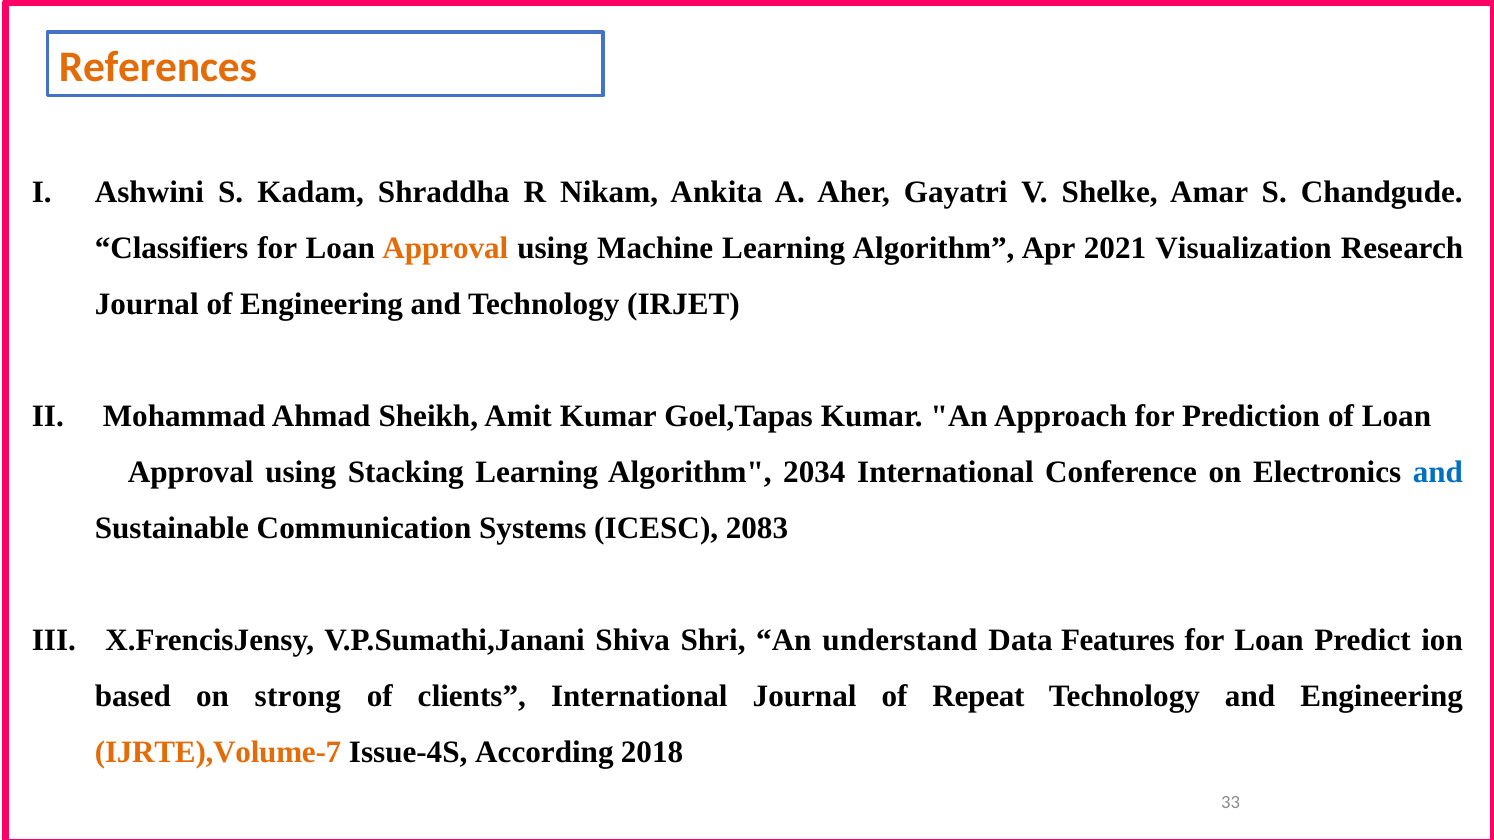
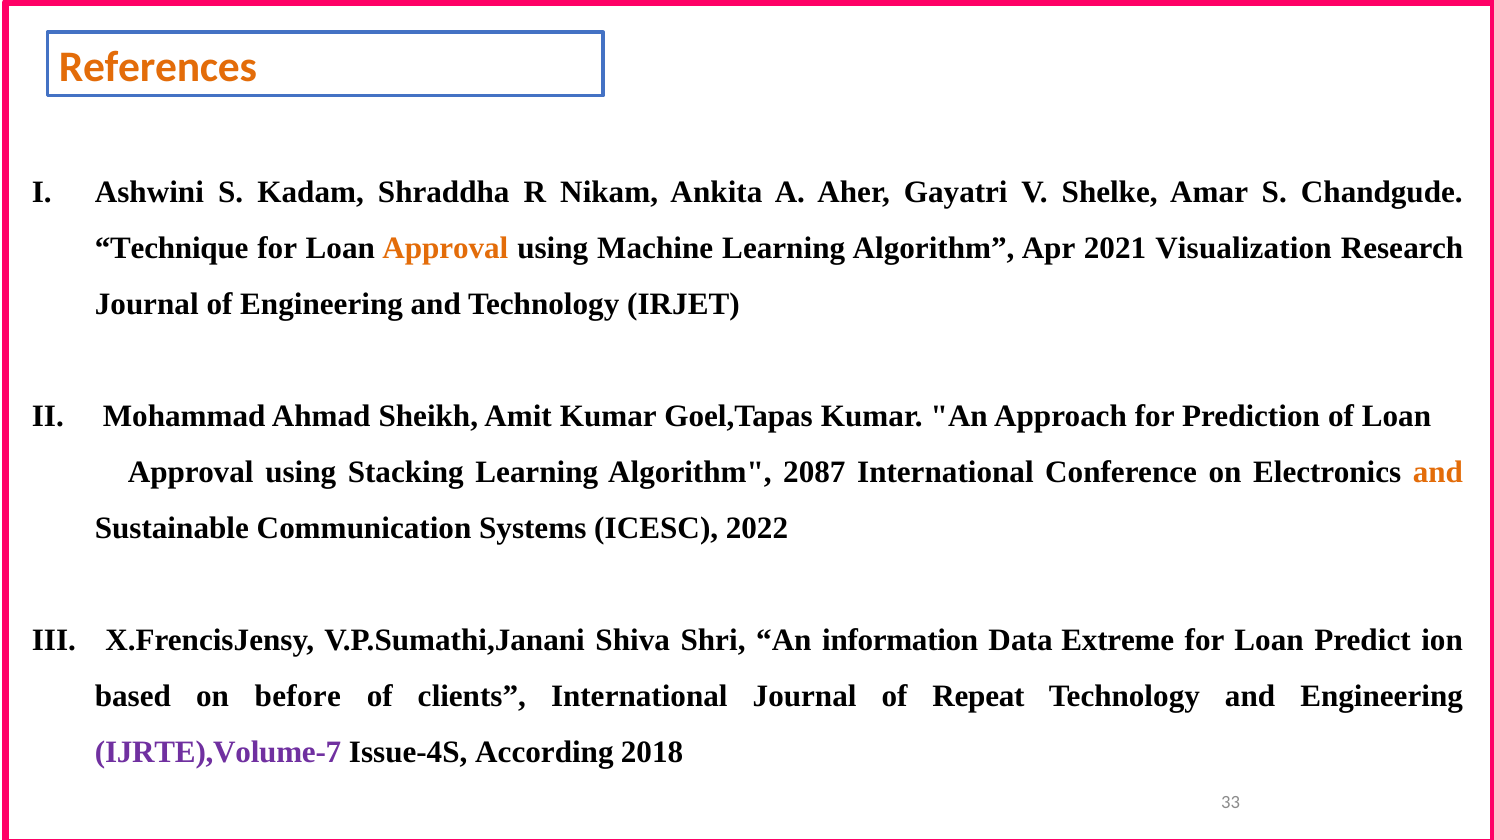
Classifiers: Classifiers -> Technique (172, 248)
2034: 2034 -> 2087 (814, 472)
and colour: blue -> orange (1438, 472)
2083: 2083 -> 2022 (757, 528)
understand: understand -> information (900, 640)
Features: Features -> Extreme (1118, 640)
strong: strong -> before (298, 696)
IJRTE),Volume-7 colour: orange -> purple (218, 752)
